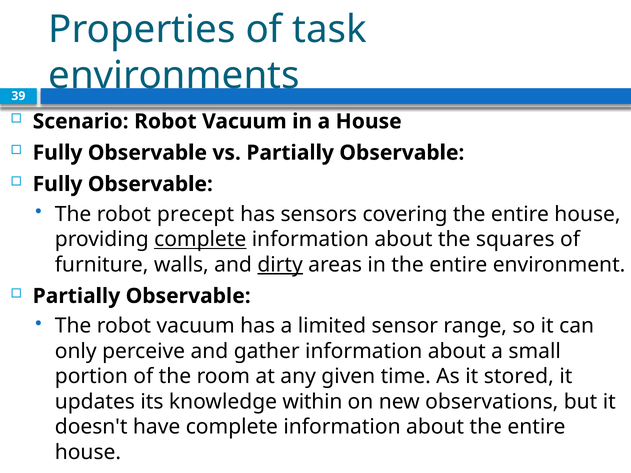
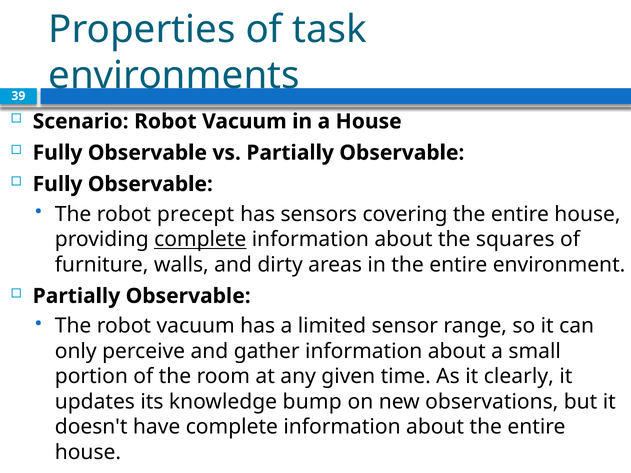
dirty underline: present -> none (280, 265)
stored: stored -> clearly (519, 377)
within: within -> bump (312, 402)
